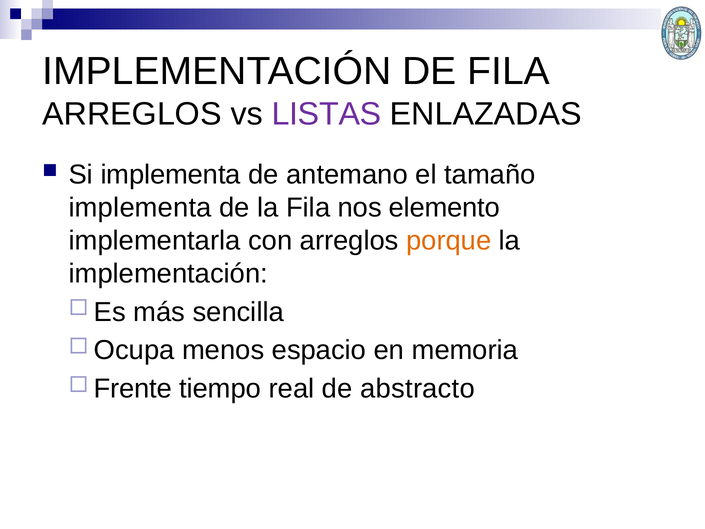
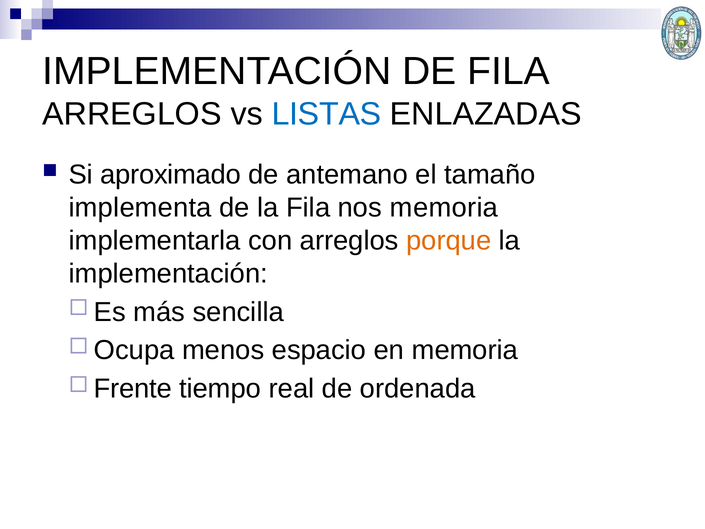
LISTAS colour: purple -> blue (326, 114)
Si implementa: implementa -> aproximado (171, 175)
nos elemento: elemento -> memoria (444, 208)
abstracto: abstracto -> ordenada (418, 389)
